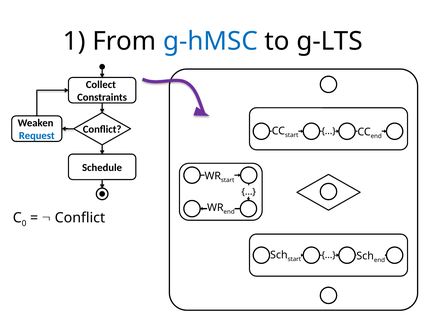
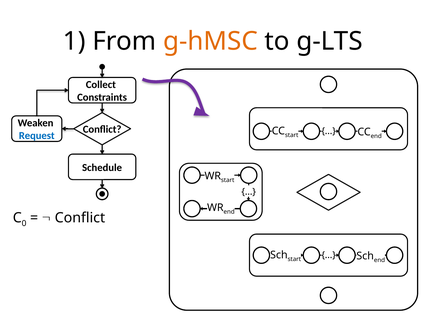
g-hMSC colour: blue -> orange (210, 41)
